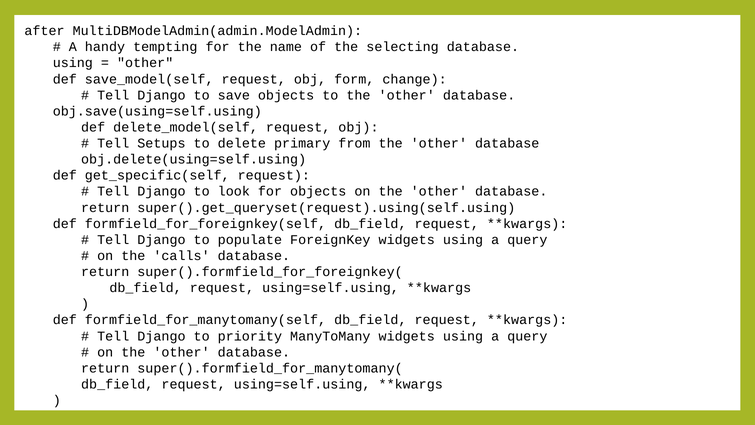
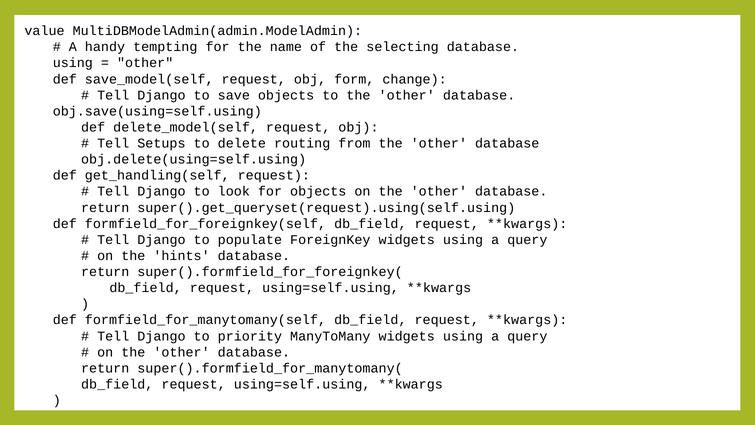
after: after -> value (45, 31)
primary: primary -> routing (302, 143)
get_specific(self: get_specific(self -> get_handling(self (157, 175)
calls: calls -> hints (182, 256)
